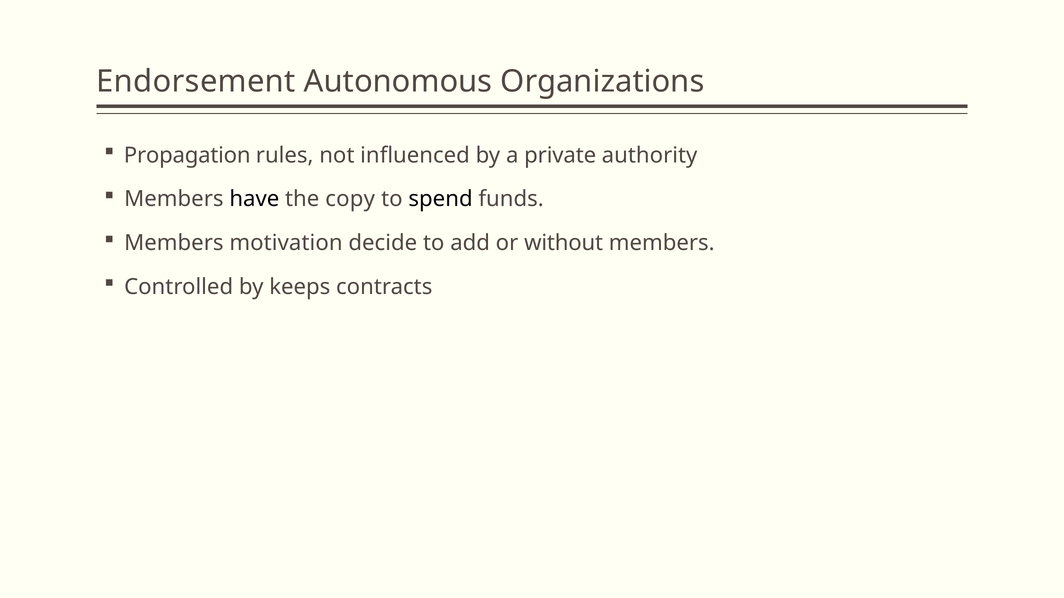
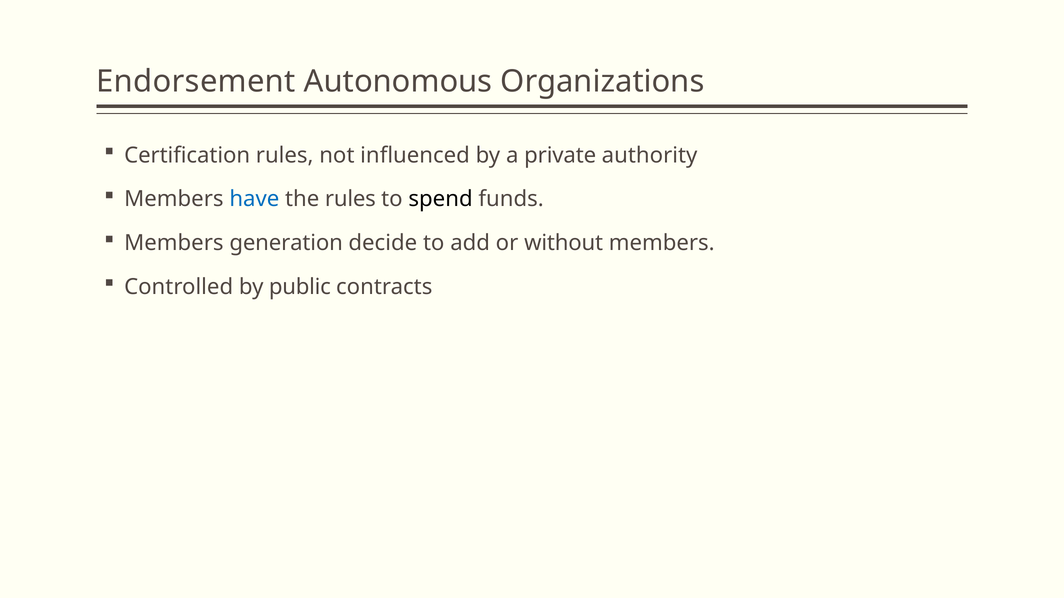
Propagation: Propagation -> Certification (187, 155)
have colour: black -> blue (254, 199)
the copy: copy -> rules (350, 199)
motivation: motivation -> generation (286, 243)
keeps: keeps -> public (300, 287)
